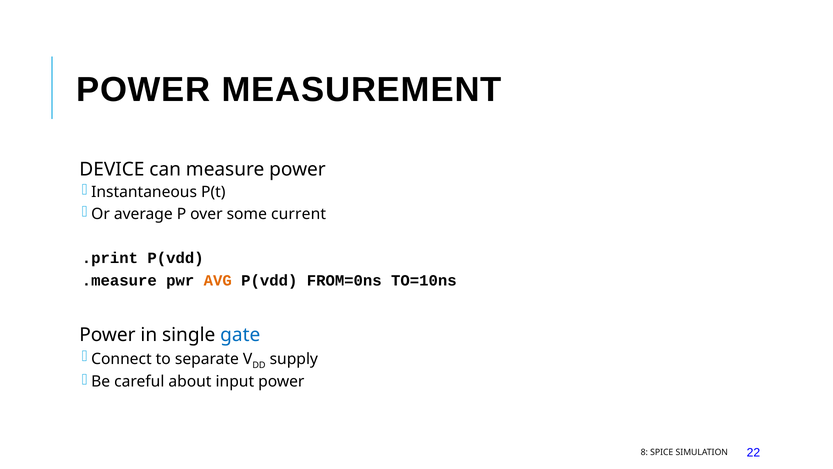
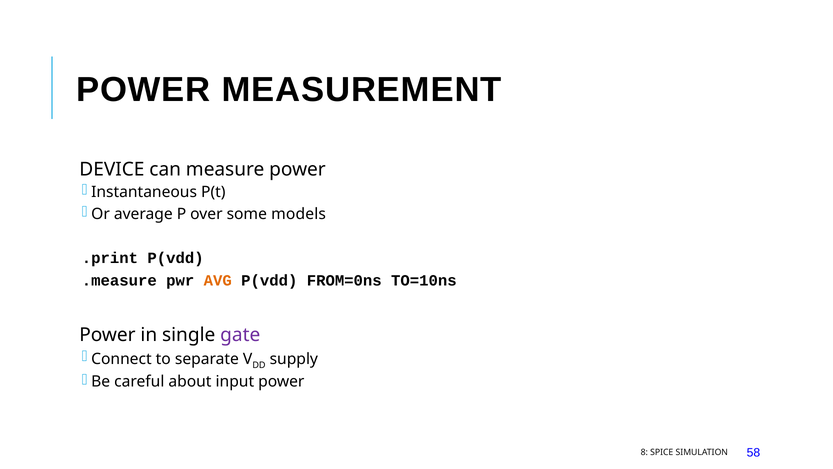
current: current -> models (299, 214)
gate colour: blue -> purple (240, 335)
22: 22 -> 58 (753, 452)
